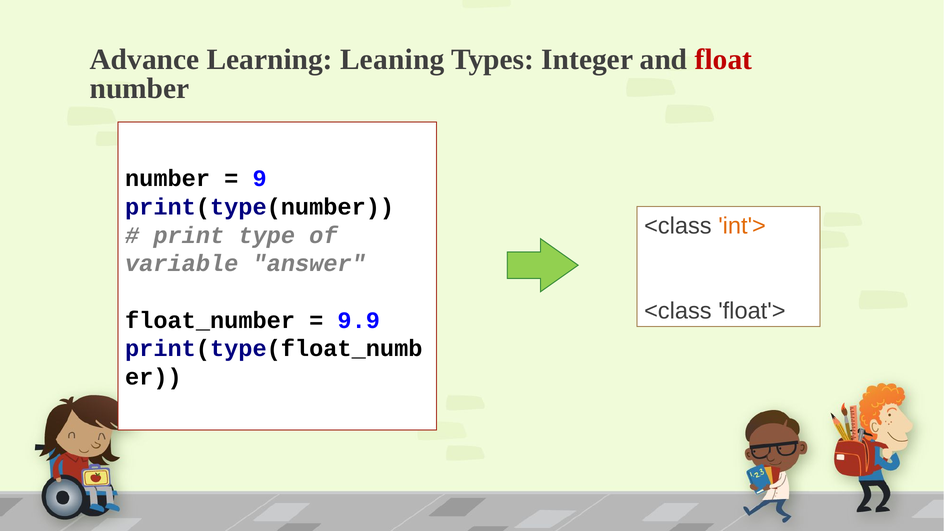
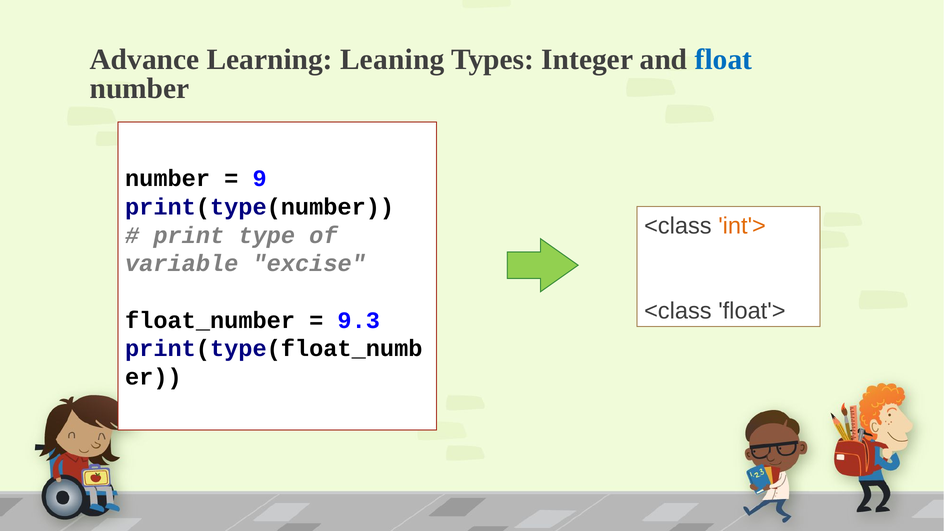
float colour: red -> blue (723, 60)
answer: answer -> excise (309, 264)
9.9: 9.9 -> 9.3 (359, 320)
